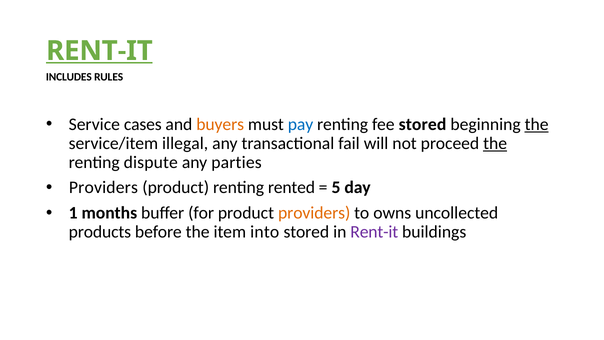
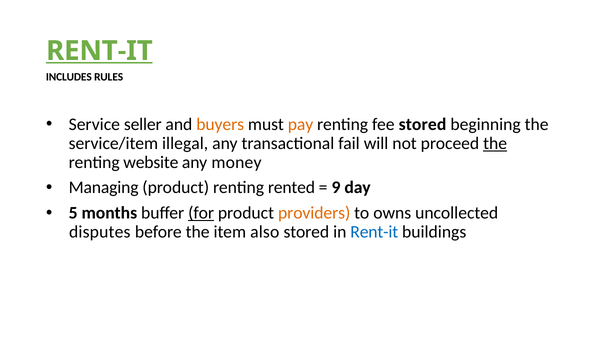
cases: cases -> seller (143, 124)
pay colour: blue -> orange (301, 124)
the underline: present -> none (537, 124)
dispute: dispute -> website (151, 162)
parties: parties -> money (236, 162)
Providers: Providers -> Managing (104, 187)
5: 5 -> 9 (336, 187)
1: 1 -> 5 (73, 213)
for underline: none -> present (201, 213)
products: products -> disputes (100, 232)
into: into -> also (265, 232)
Rent-it colour: purple -> blue (374, 232)
